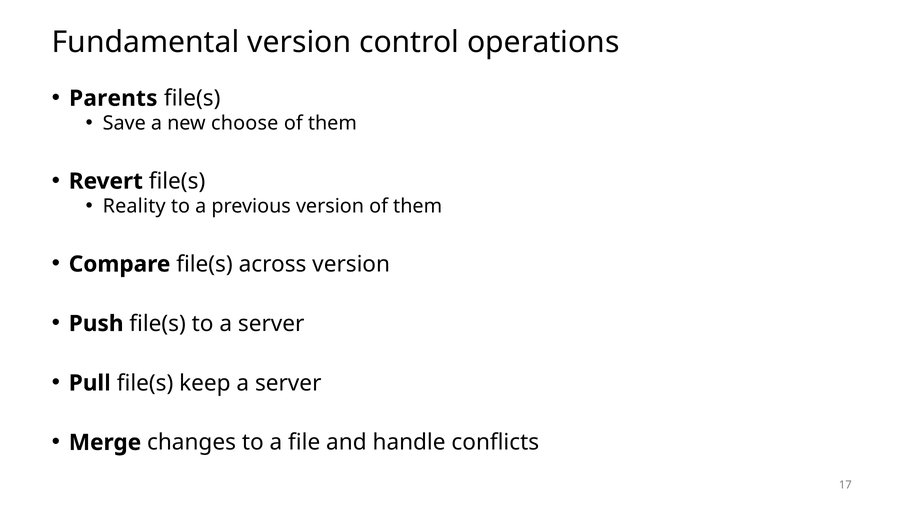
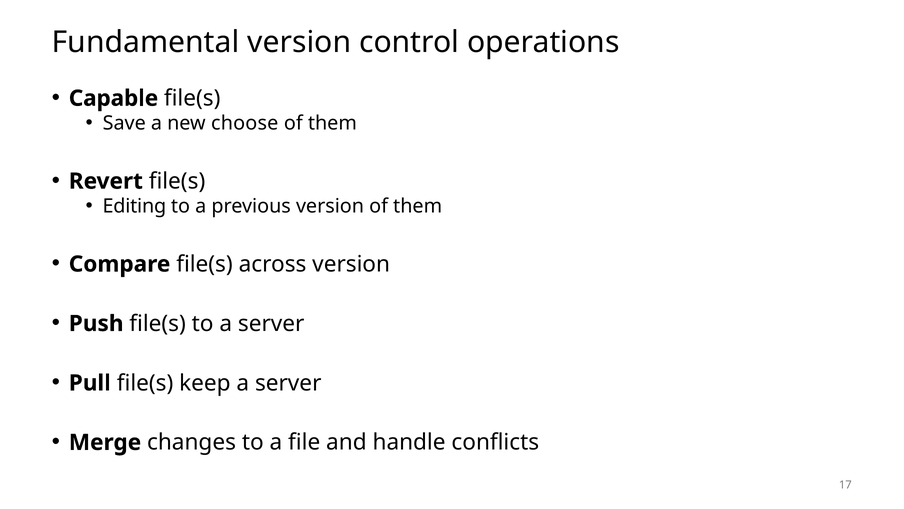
Parents: Parents -> Capable (113, 98)
Reality: Reality -> Editing (134, 206)
